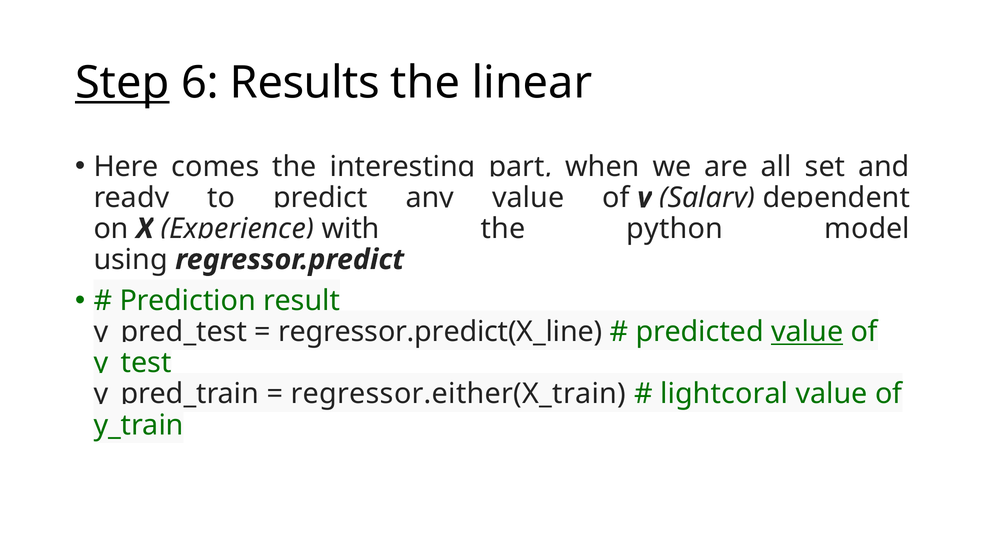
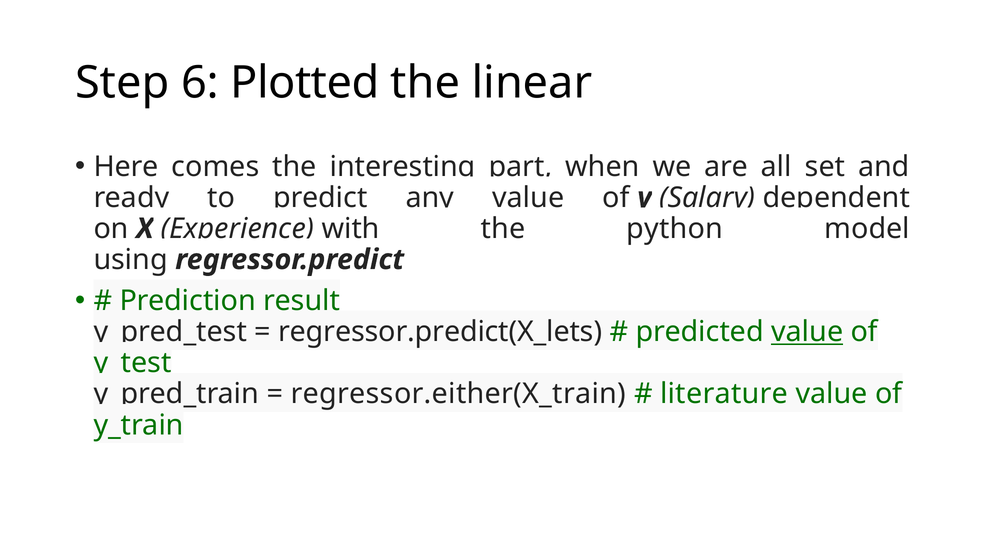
Step underline: present -> none (122, 83)
Results: Results -> Plotted (305, 83)
regressor.predict(X_line: regressor.predict(X_line -> regressor.predict(X_lets (440, 332)
lightcoral: lightcoral -> literature (724, 394)
